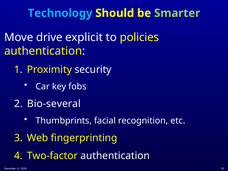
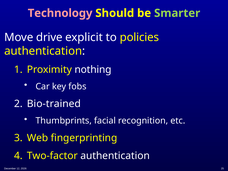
Technology colour: light blue -> pink (60, 13)
security: security -> nothing (93, 69)
Bio-several: Bio-several -> Bio-trained (54, 104)
